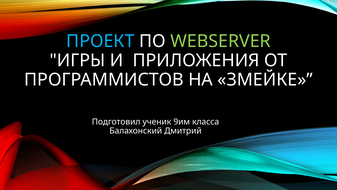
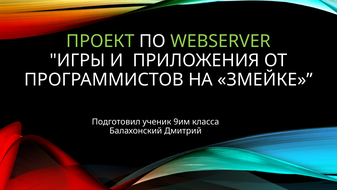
ПРОЕКТ colour: light blue -> light green (100, 41)
